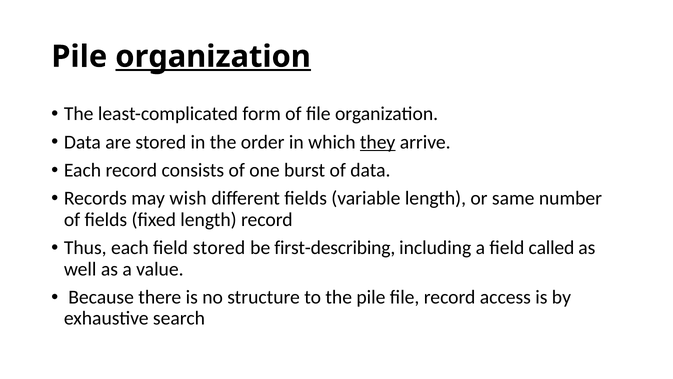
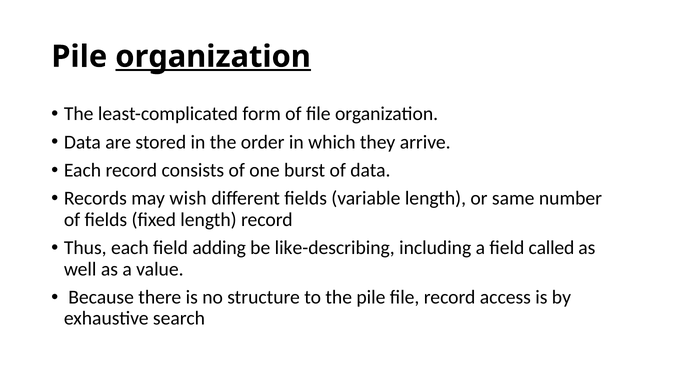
they underline: present -> none (378, 142)
field stored: stored -> adding (219, 248)
first-describing: first-describing -> like-describing (335, 248)
